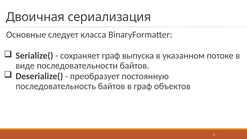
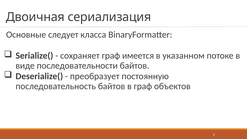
выпуска: выпуска -> имеется (138, 56)
